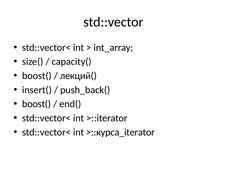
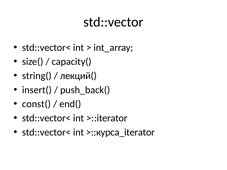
boost(: boost( -> string( (37, 76)
boost(: boost( -> const( (36, 104)
